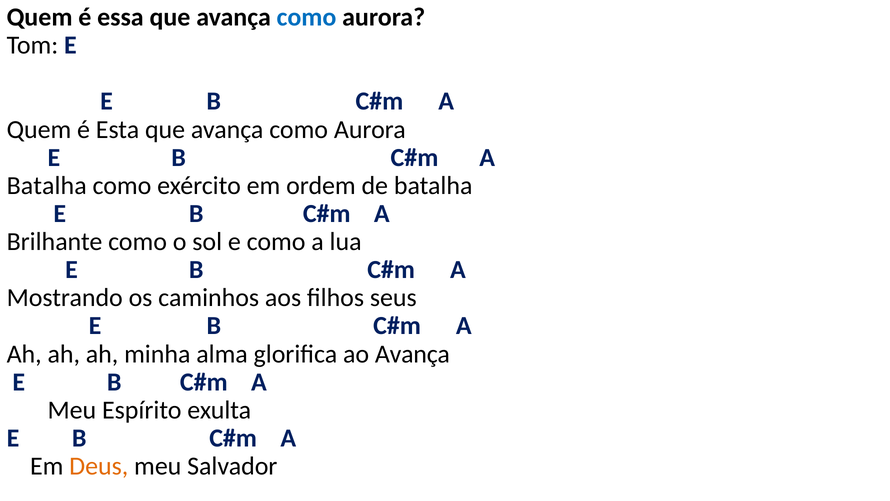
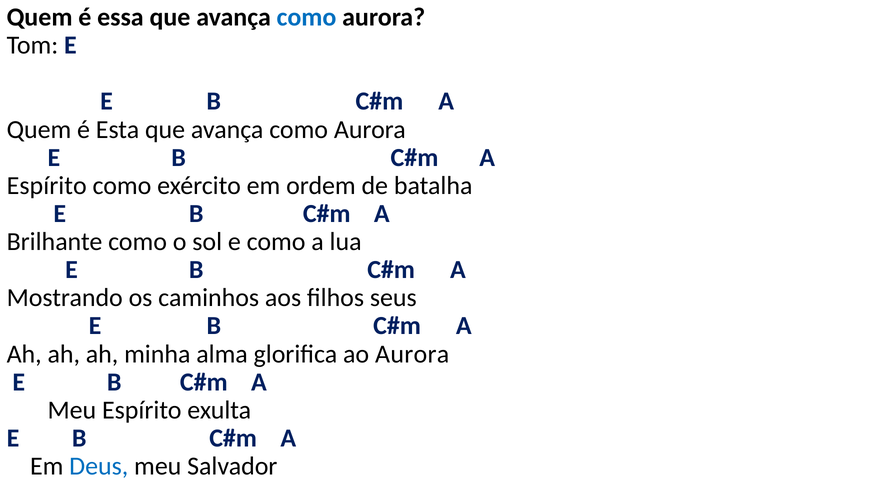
Batalha: Batalha -> Espírito (47, 185)
ao Avança: Avança -> Aurora (412, 354)
Deus colour: orange -> blue (99, 466)
